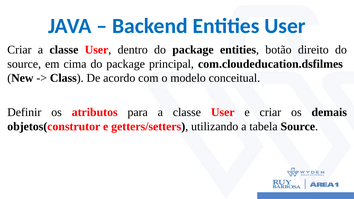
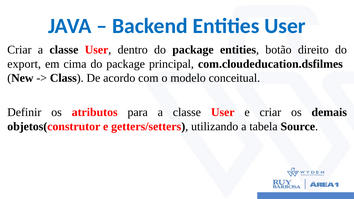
source: source -> export (24, 64)
